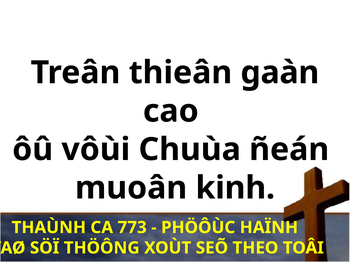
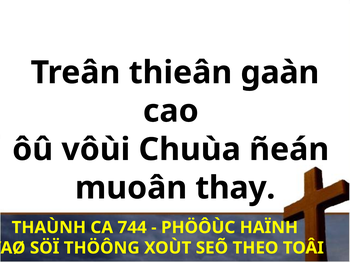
kinh: kinh -> thay (235, 188)
773: 773 -> 744 (132, 228)
